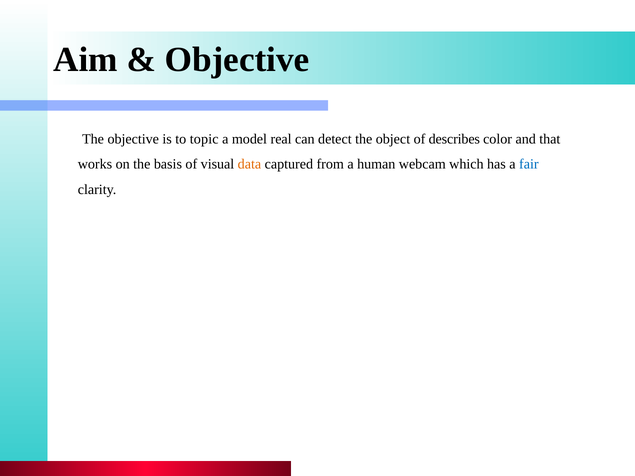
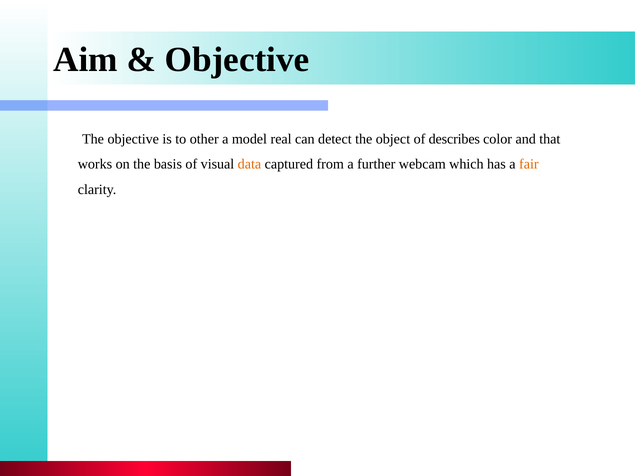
topic: topic -> other (204, 139)
human: human -> further (376, 164)
fair colour: blue -> orange (529, 164)
